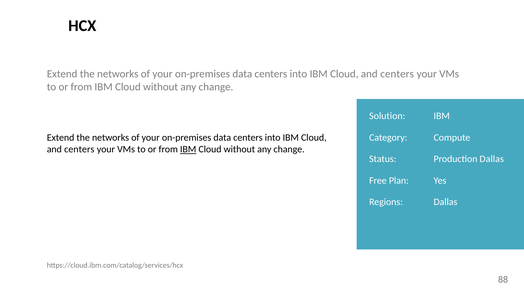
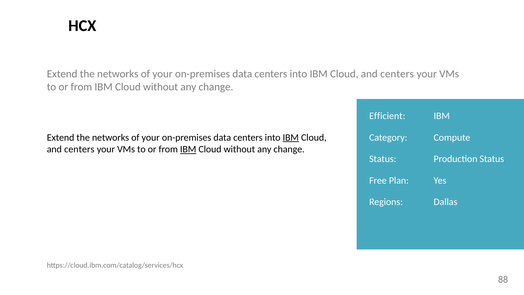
Solution: Solution -> Efficient (387, 116)
IBM underline: none -> present (291, 137)
Production Dallas: Dallas -> Status (492, 159)
